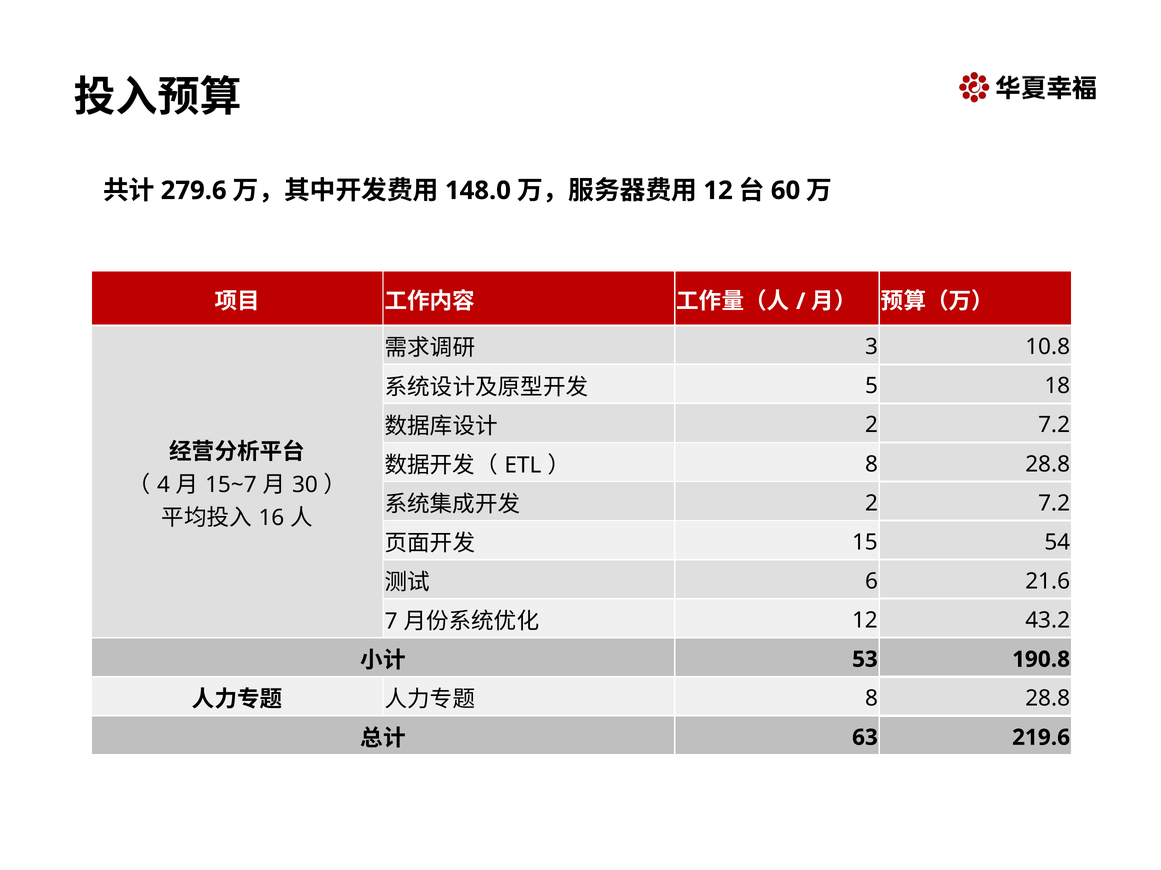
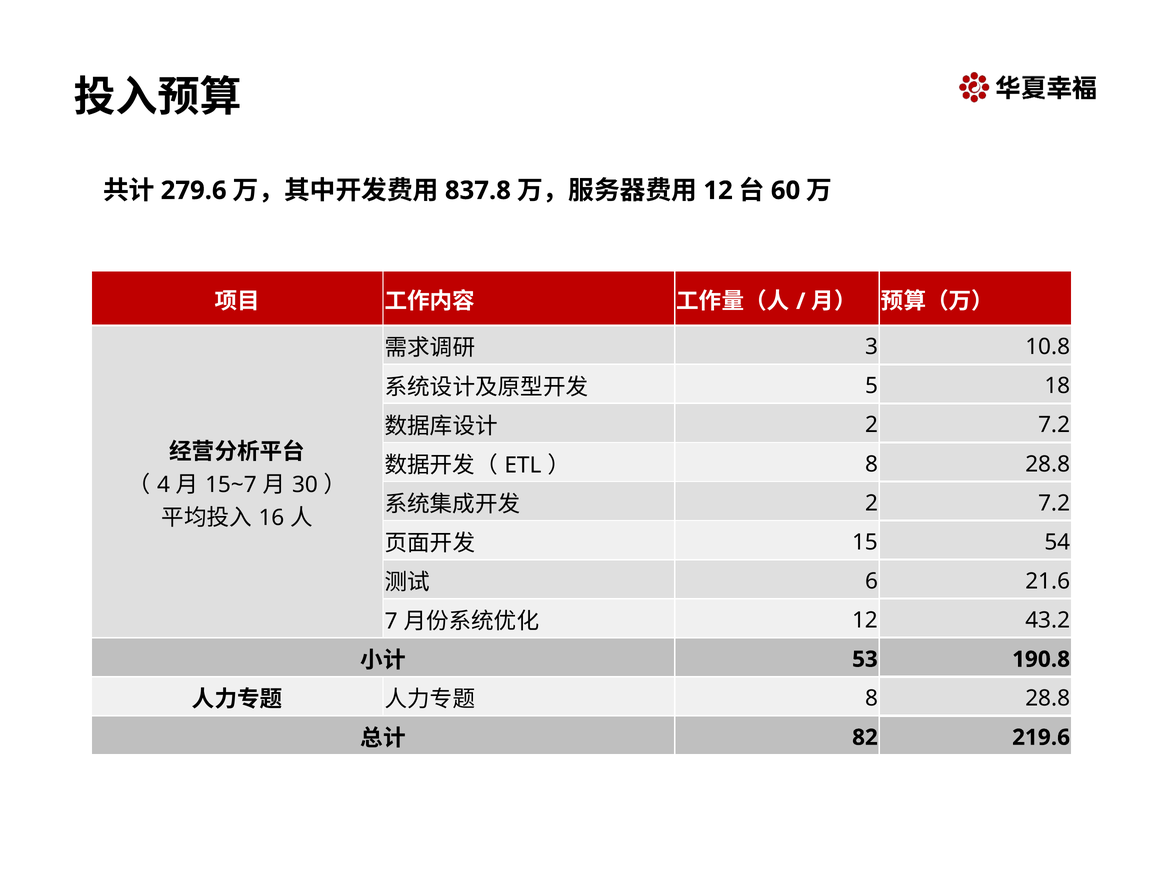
148.0: 148.0 -> 837.8 (478, 191)
63: 63 -> 82 (865, 738)
